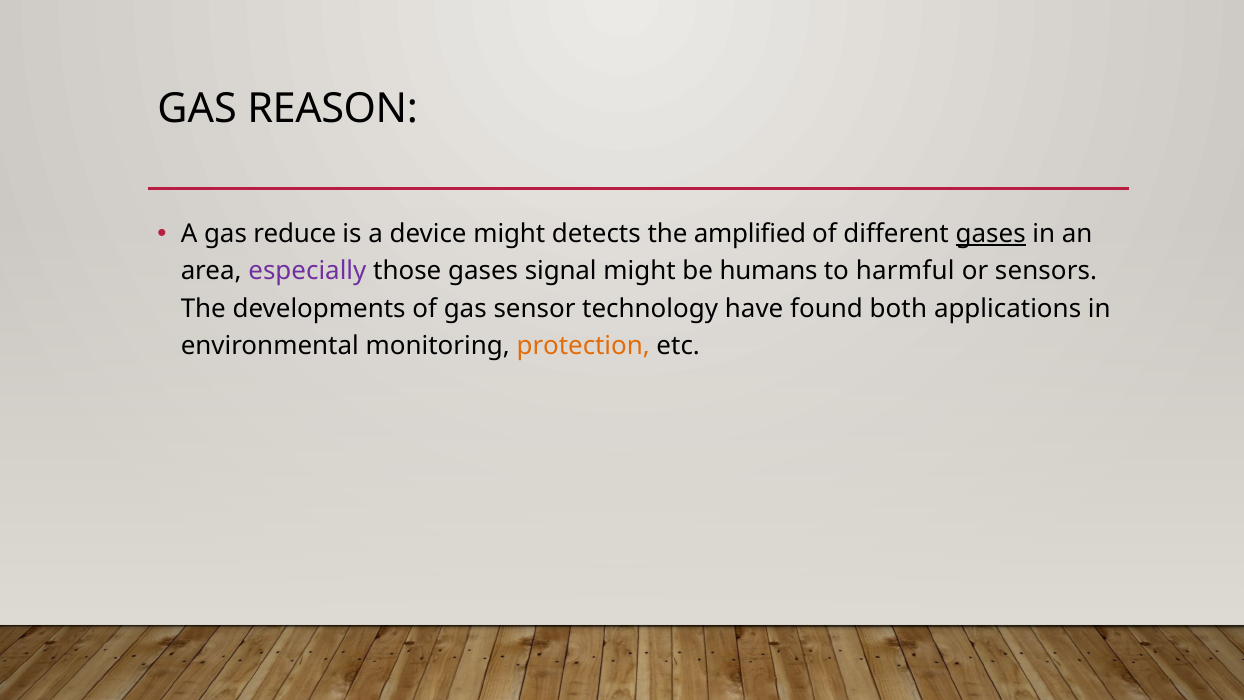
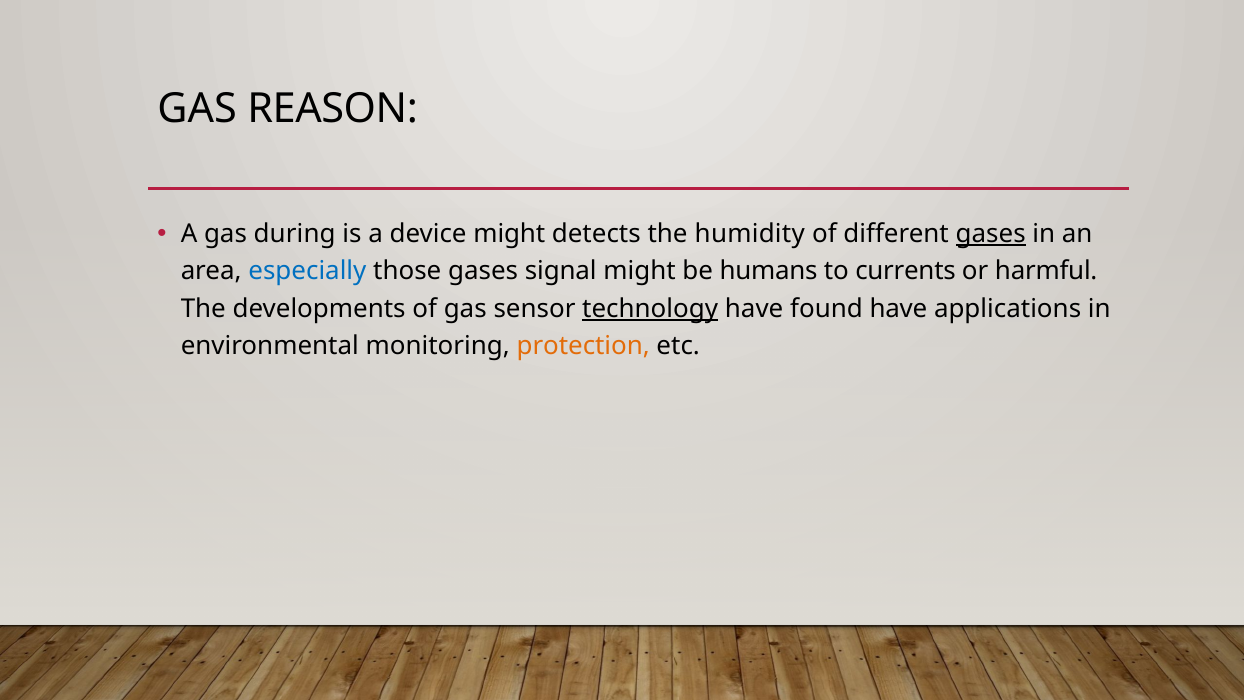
reduce: reduce -> during (295, 234)
amplified: amplified -> humidity (750, 234)
especially colour: purple -> blue (307, 271)
harmful: harmful -> currents (906, 271)
sensors: sensors -> harmful (1046, 271)
technology underline: none -> present (650, 309)
found both: both -> have (898, 309)
